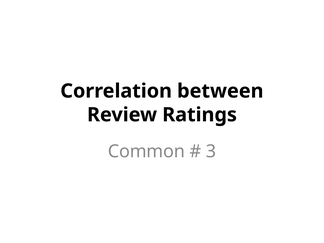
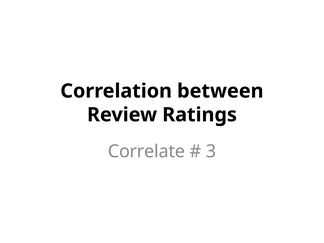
Common: Common -> Correlate (146, 151)
